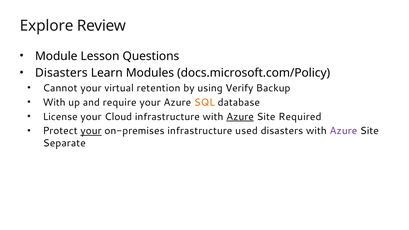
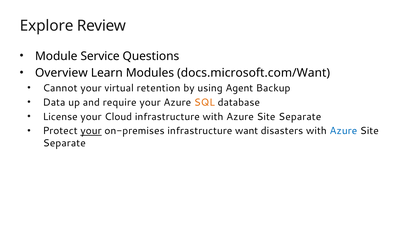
Lesson: Lesson -> Service (100, 56)
Disasters: Disasters -> Overview (61, 73)
docs.microsoft.com/Policy: docs.microsoft.com/Policy -> docs.microsoft.com/Want (254, 73)
Verify: Verify -> Agent (239, 88)
With: With -> Data (54, 102)
Azure underline: present -> none (240, 117)
Required: Required -> Separate (300, 117)
used: used -> want (247, 131)
Azure colour: purple -> blue (343, 131)
